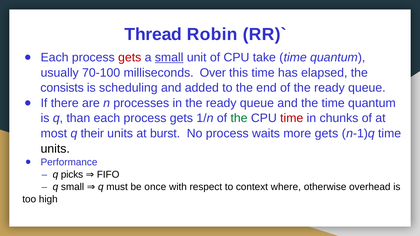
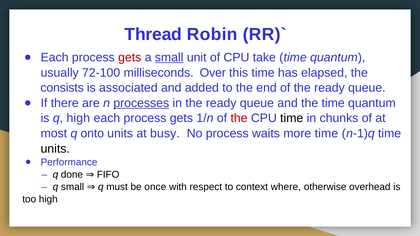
70-100: 70-100 -> 72-100 (101, 73)
scheduling: scheduling -> associated (128, 88)
processes underline: none -> present (141, 103)
q than: than -> high (78, 118)
the colour: green -> red (239, 118)
time colour: red -> black (292, 118)
their: their -> onto (92, 134)
burst: burst -> busy (165, 134)
more gets: gets -> time (326, 134)
picks: picks -> done (72, 175)
